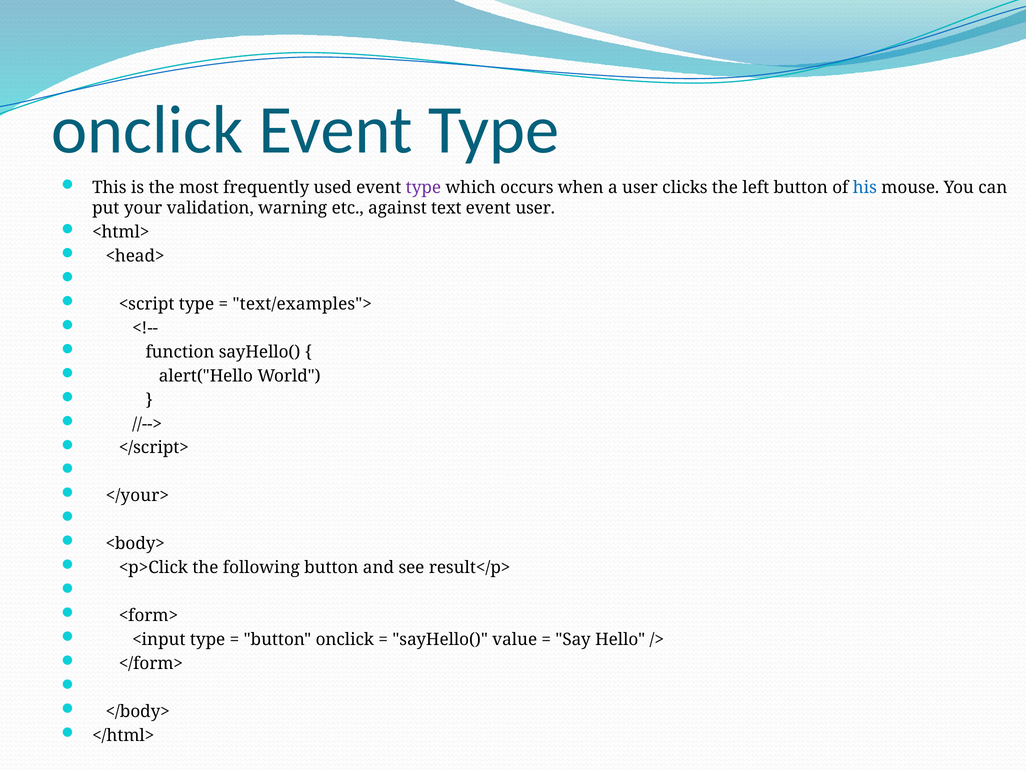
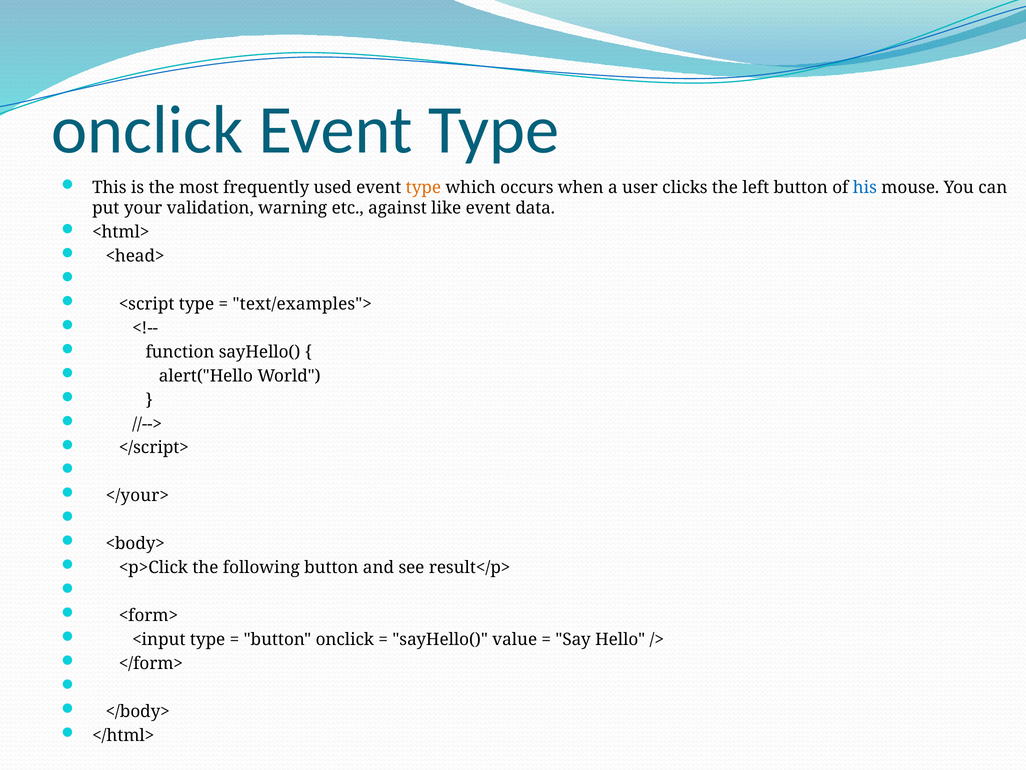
type colour: purple -> orange (423, 187)
text: text -> like (446, 208)
event user: user -> data (535, 208)
